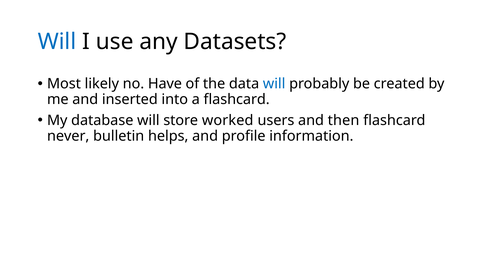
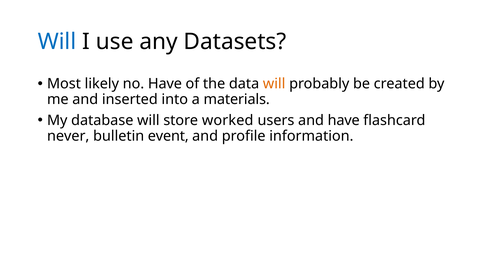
will colour: blue -> orange (274, 84)
a flashcard: flashcard -> materials (237, 99)
and then: then -> have (344, 120)
helps: helps -> event (168, 136)
